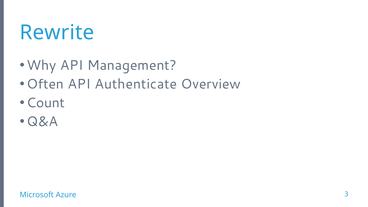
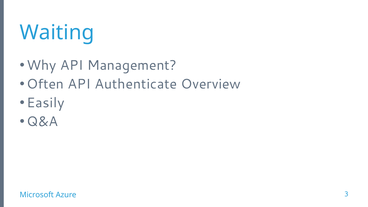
Rewrite: Rewrite -> Waiting (57, 32)
Count: Count -> Easily (46, 103)
